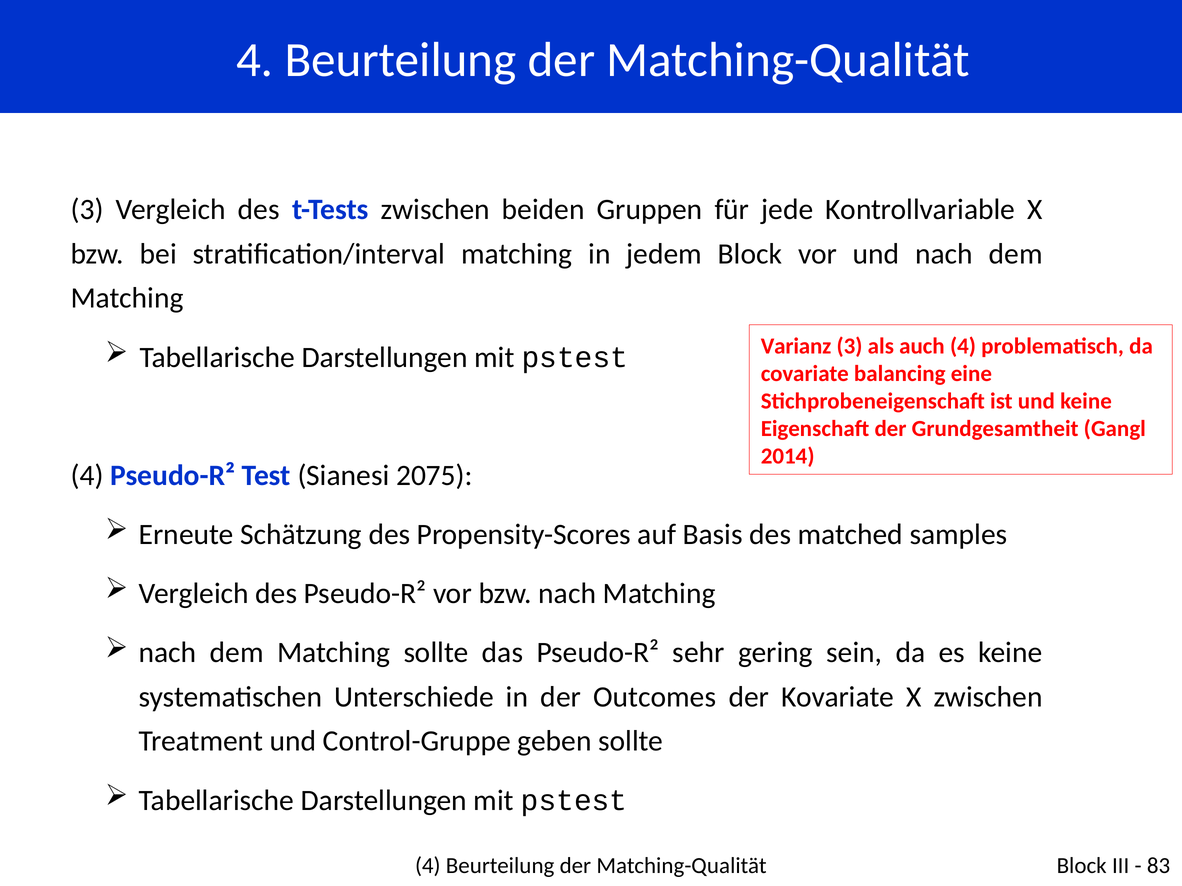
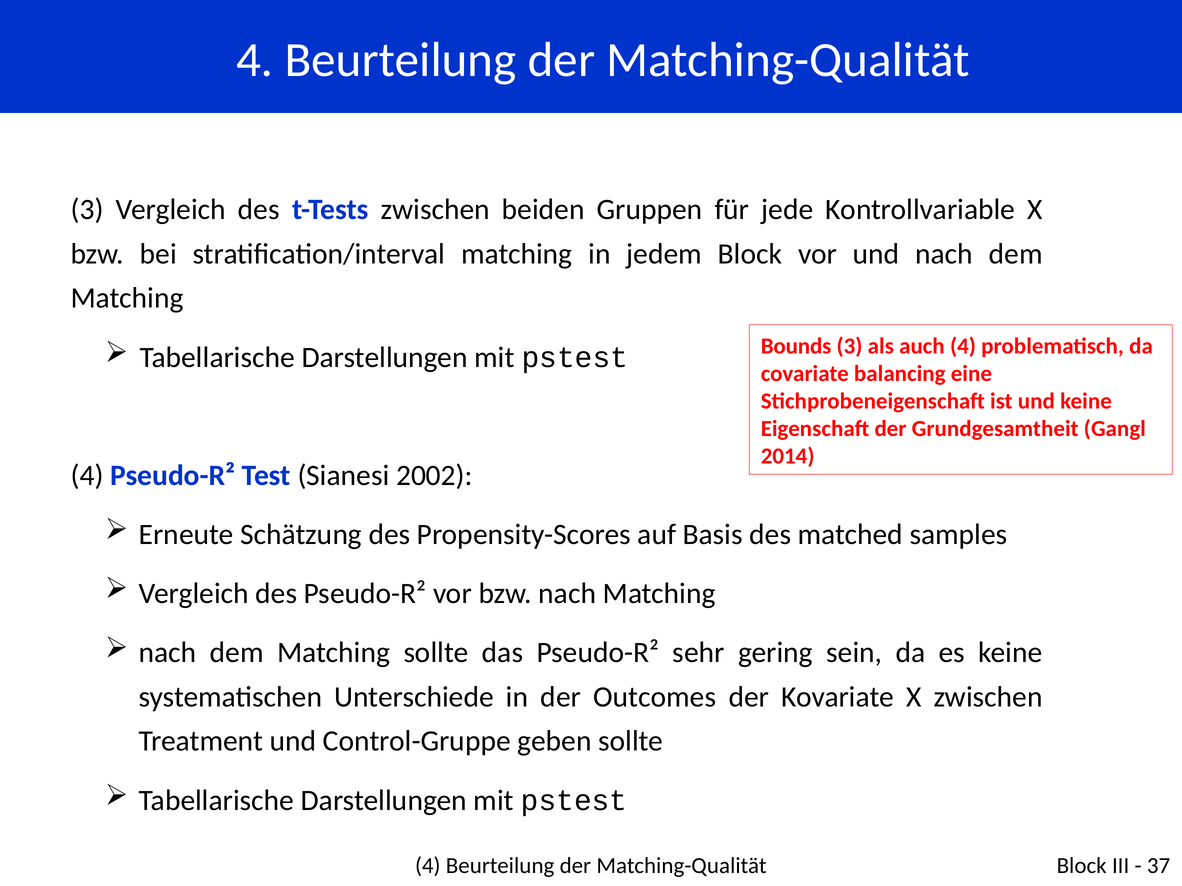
Varianz: Varianz -> Bounds (796, 346)
2075: 2075 -> 2002 (434, 476)
83: 83 -> 37 (1159, 866)
